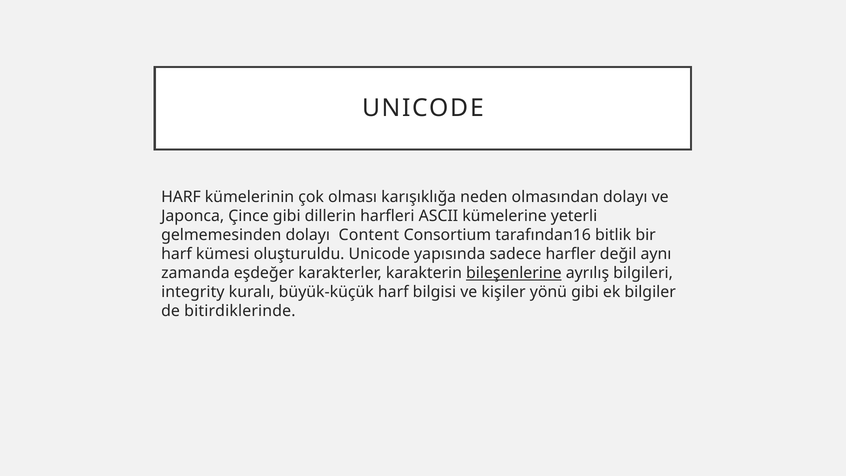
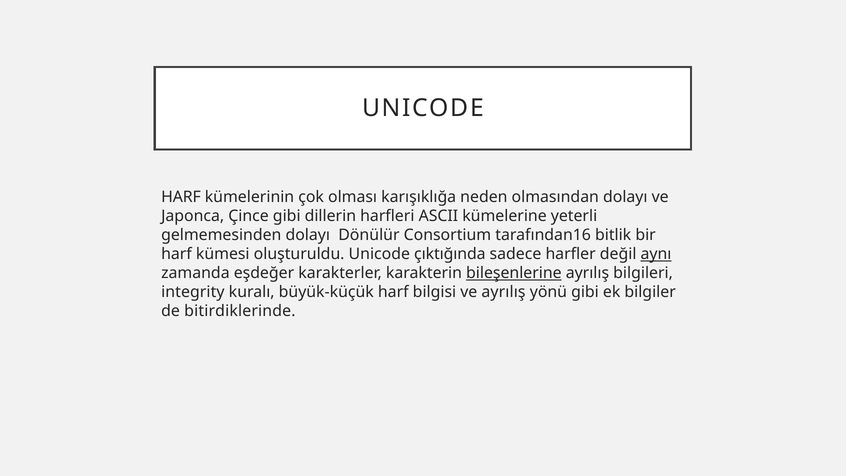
Content: Content -> Dönülür (369, 235)
yapısında: yapısında -> çıktığında (450, 254)
aynı underline: none -> present (656, 254)
ve kişiler: kişiler -> ayrılış (503, 292)
